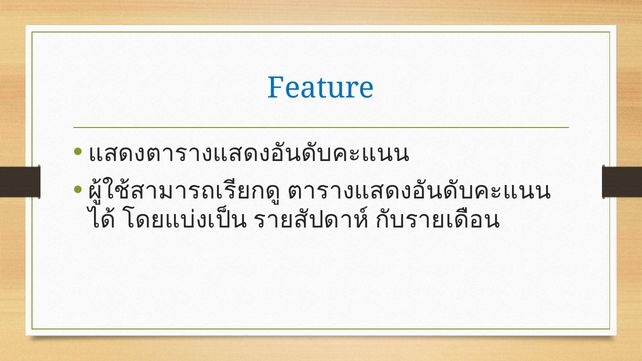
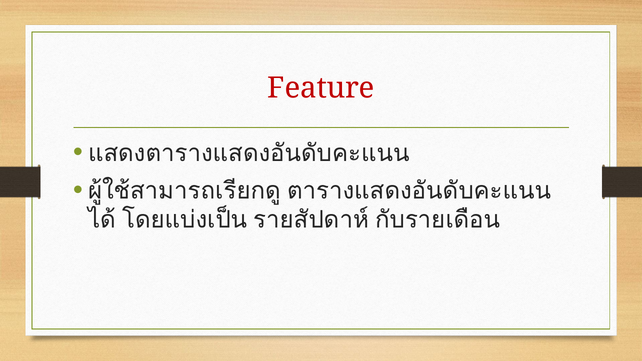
Feature colour: blue -> red (321, 88)
